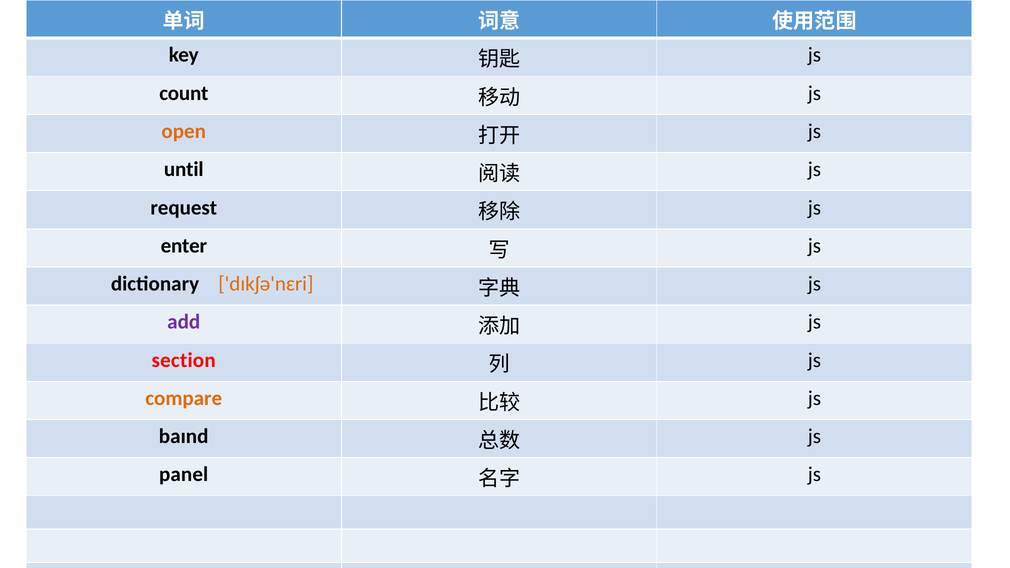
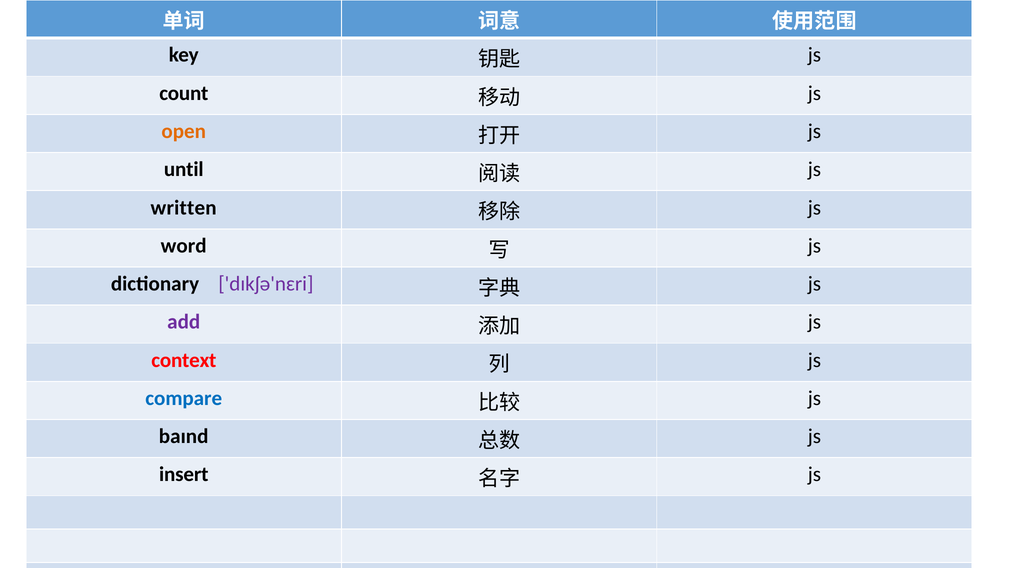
request: request -> written (184, 208)
enter: enter -> word (184, 246)
dɪkʃə'nɛri colour: orange -> purple (266, 284)
section: section -> context (184, 360)
compare colour: orange -> blue (184, 398)
panel: panel -> insert (184, 475)
